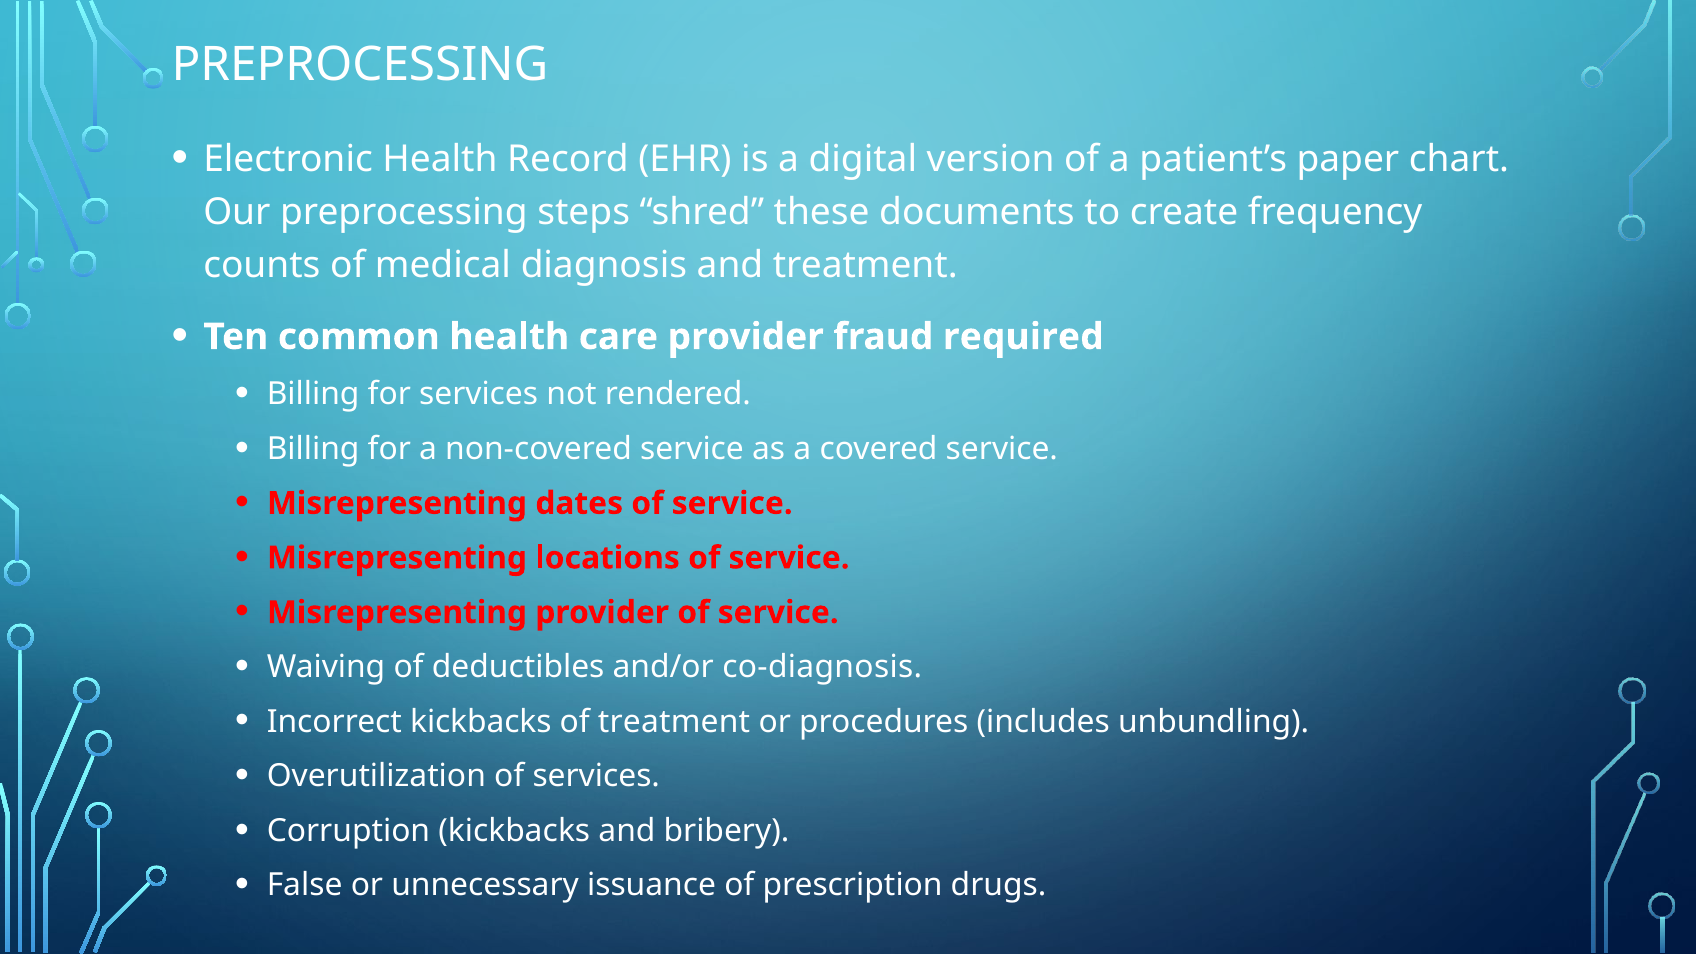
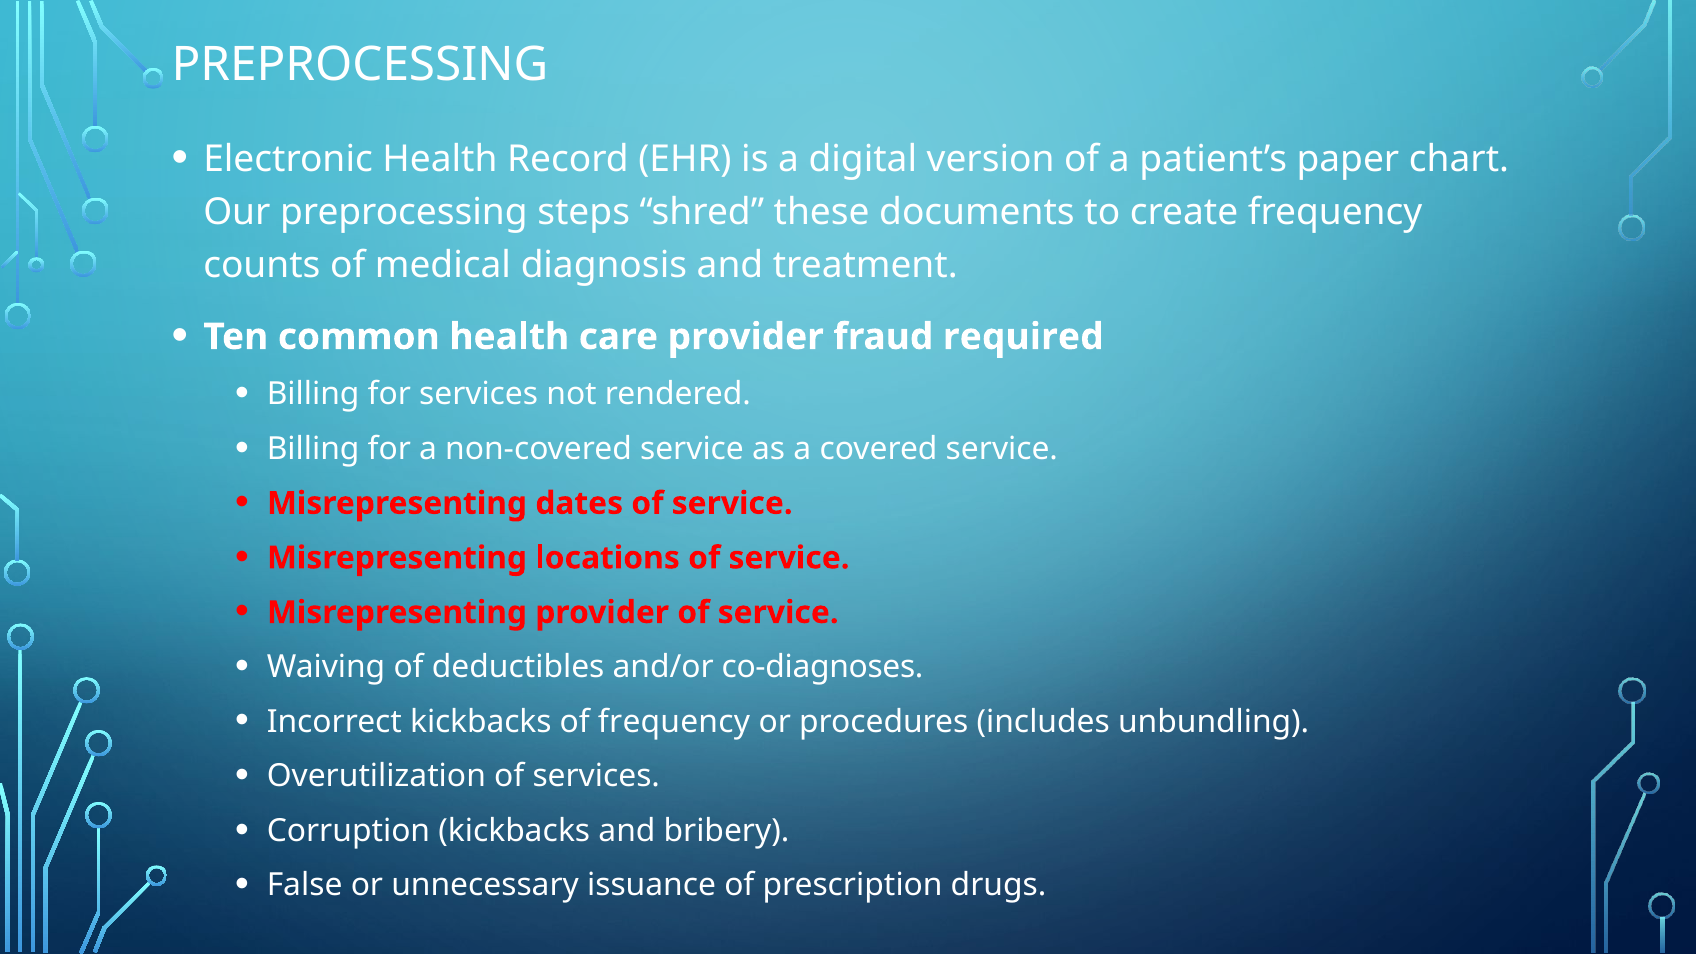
co-diagnosis: co-diagnosis -> co-diagnoses (823, 667)
of treatment: treatment -> frequency (674, 722)
